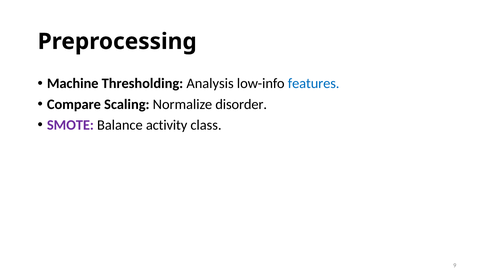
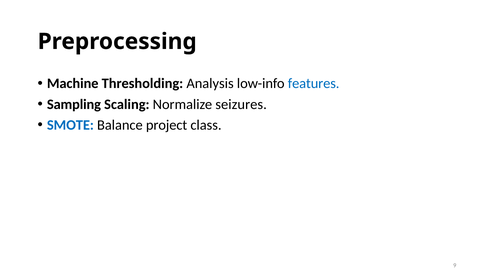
Compare: Compare -> Sampling (74, 104)
disorder: disorder -> seizures (241, 104)
SMOTE colour: purple -> blue (70, 125)
activity: activity -> project (167, 125)
